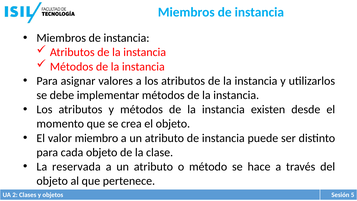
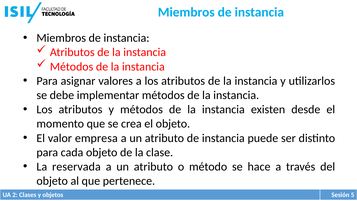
miembro: miembro -> empresa (96, 138)
